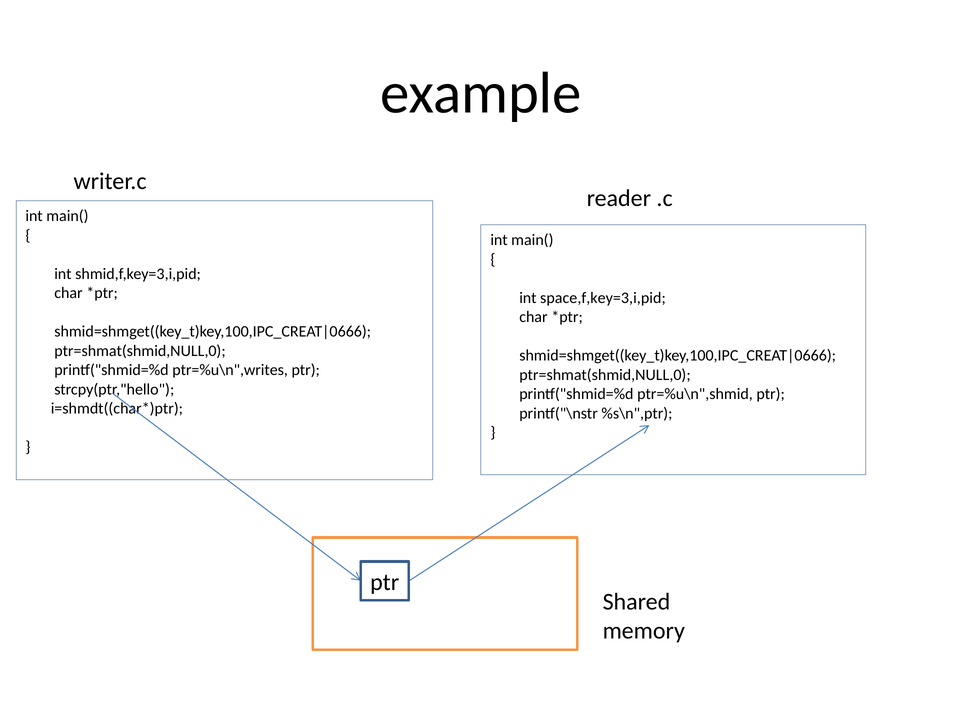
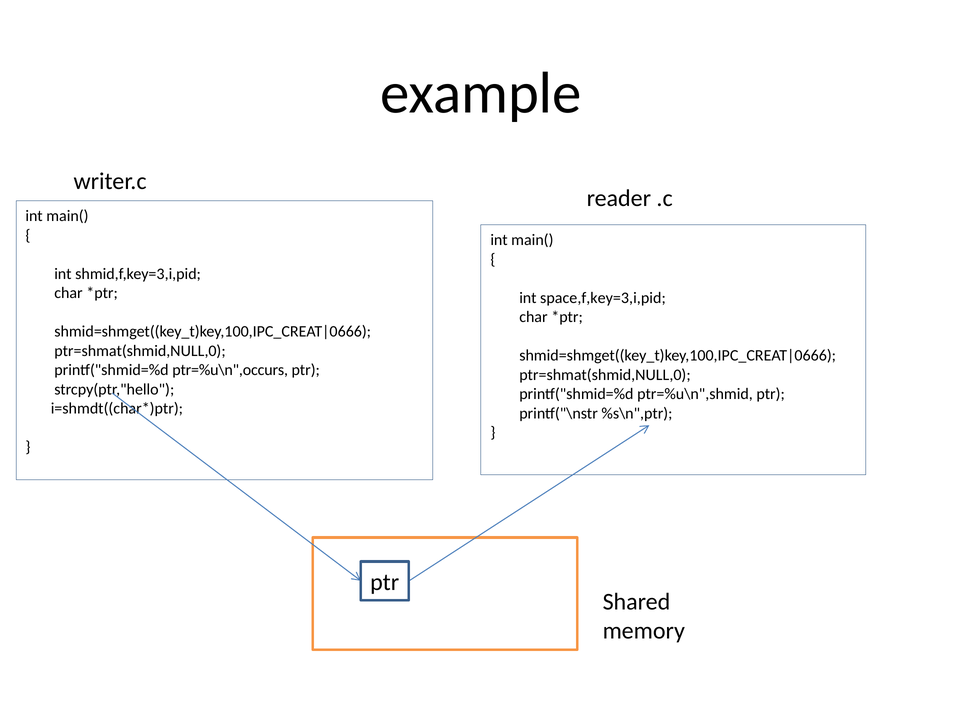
ptr=%u\n",writes: ptr=%u\n",writes -> ptr=%u\n",occurs (230, 370)
